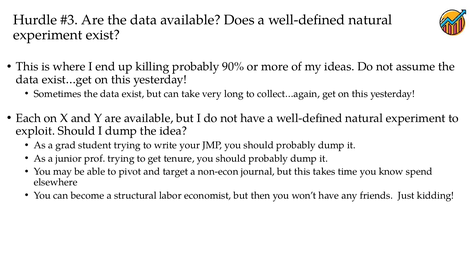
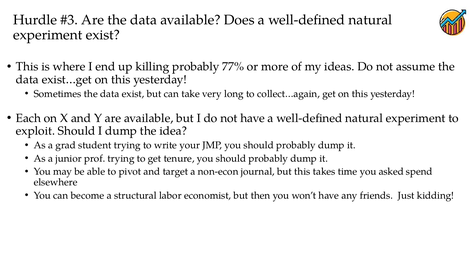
90%: 90% -> 77% (233, 67)
know: know -> asked (391, 171)
